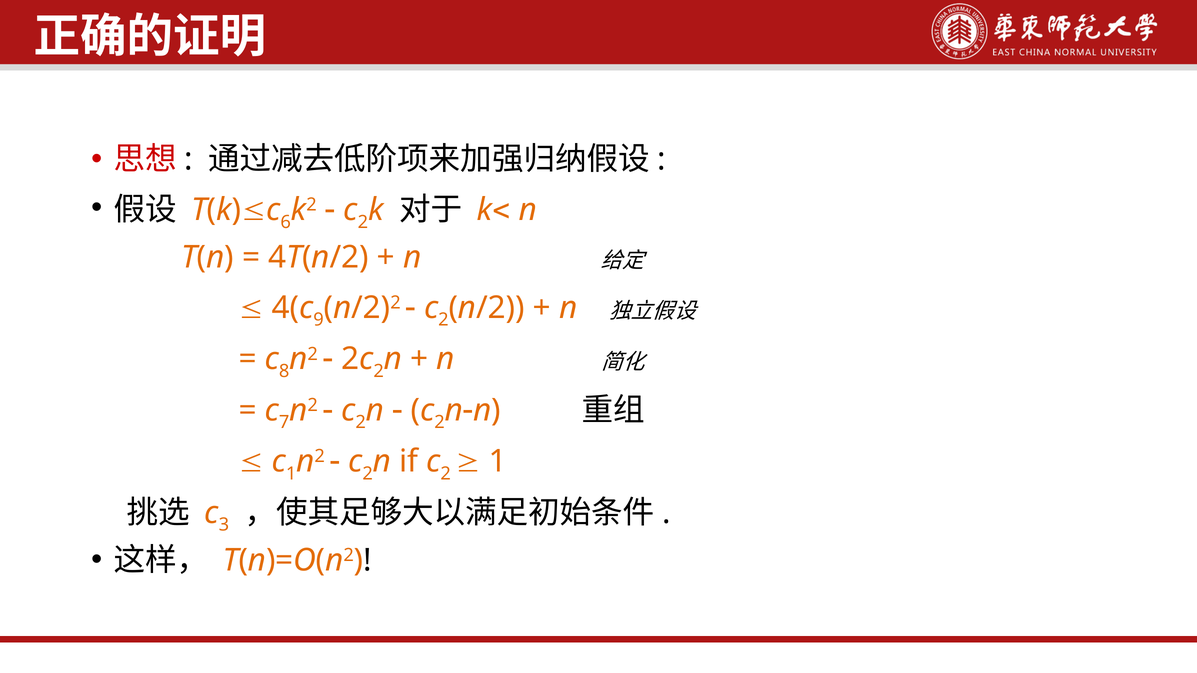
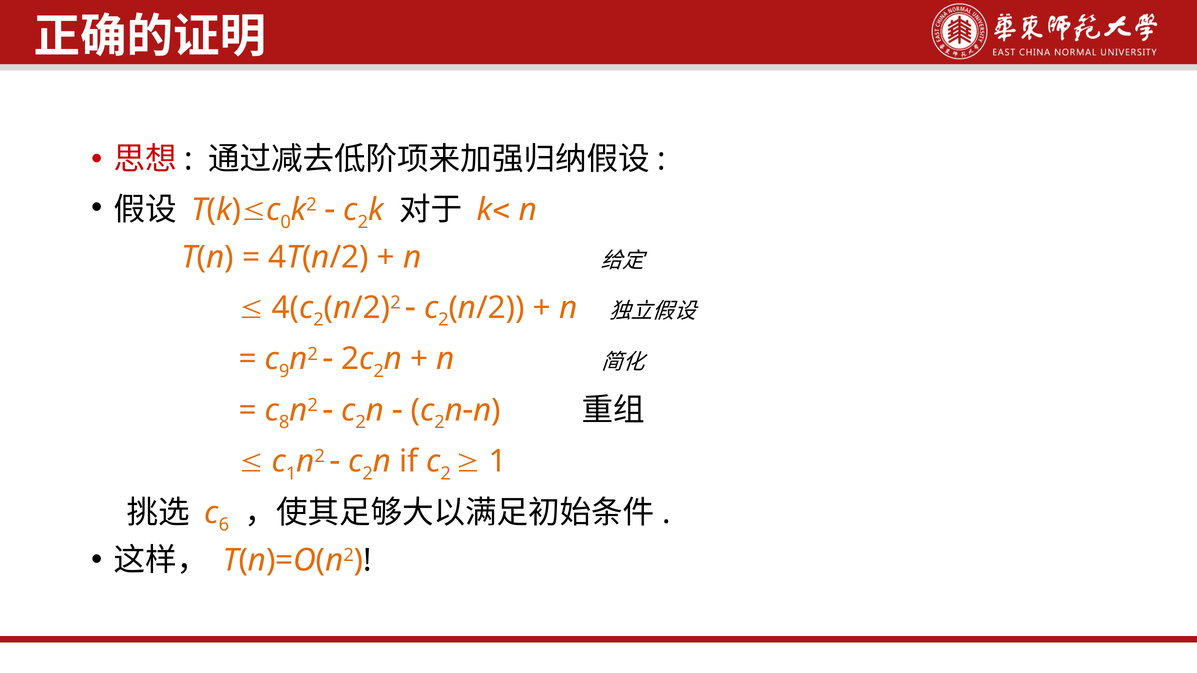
6: 6 -> 0 (286, 222)
9: 9 -> 2 (319, 320)
8: 8 -> 9 (284, 371)
7: 7 -> 8 (284, 423)
3: 3 -> 6 (224, 525)
